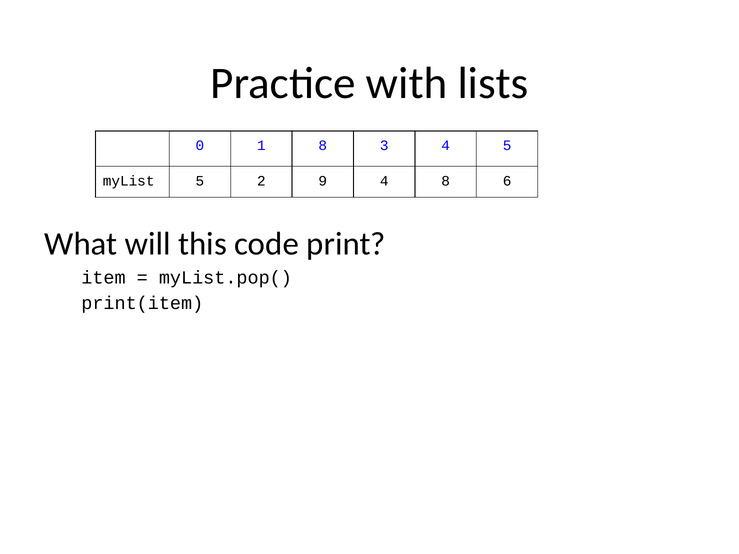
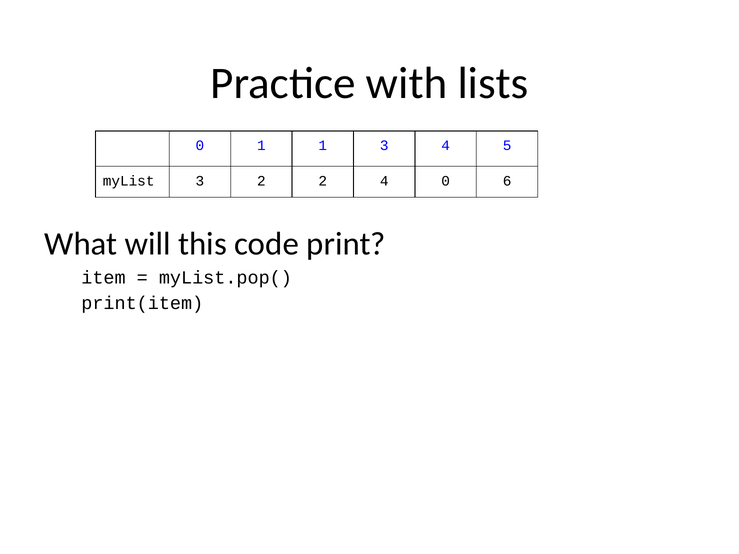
1 8: 8 -> 1 (323, 146)
myList 5: 5 -> 3 (200, 181)
2 9: 9 -> 2 (323, 181)
4 8: 8 -> 0 (446, 181)
